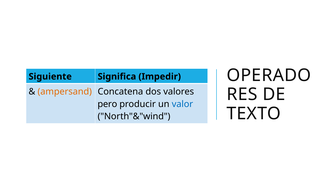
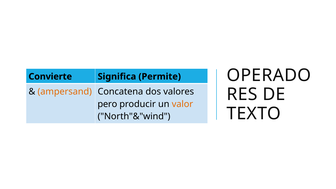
Siguiente: Siguiente -> Convierte (50, 77)
Impedir: Impedir -> Permite (160, 77)
valor colour: blue -> orange (182, 104)
